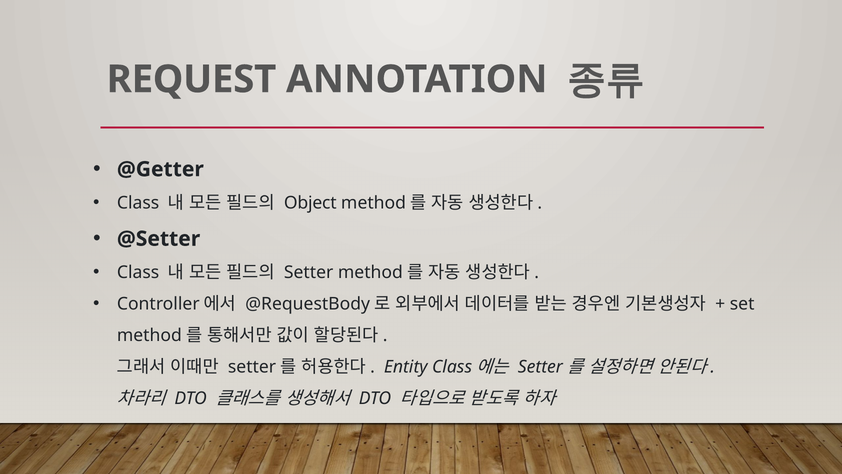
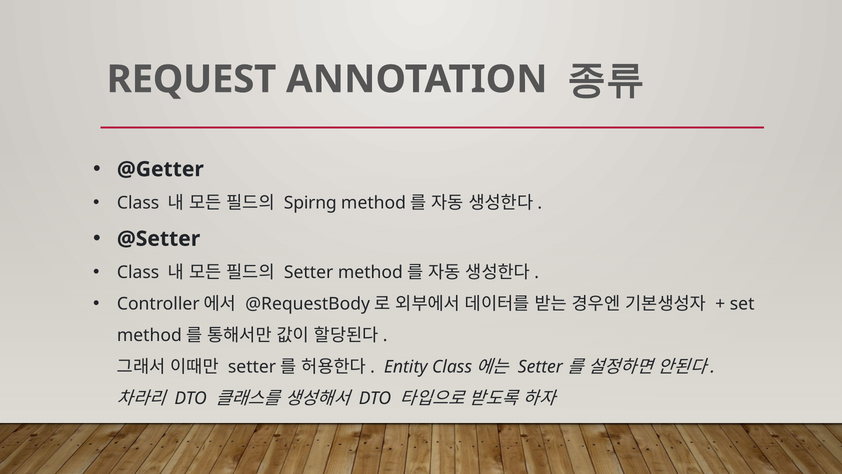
Object: Object -> Spirng (310, 203)
